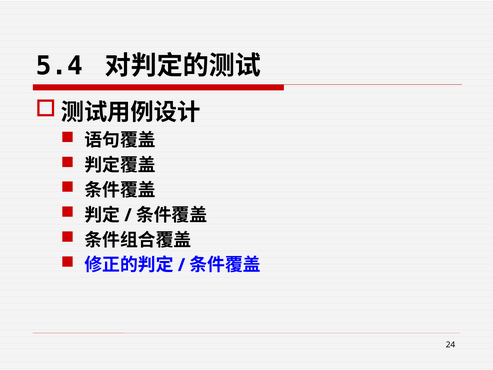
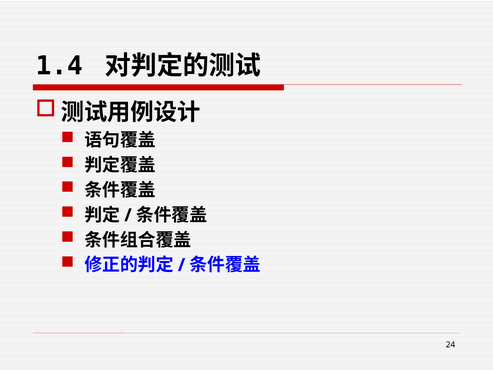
5.4: 5.4 -> 1.4 (59, 66)
